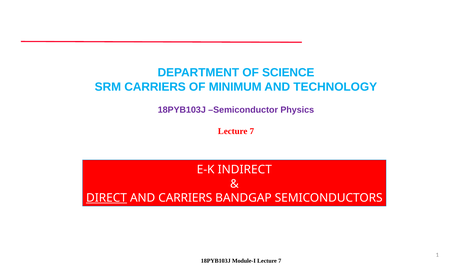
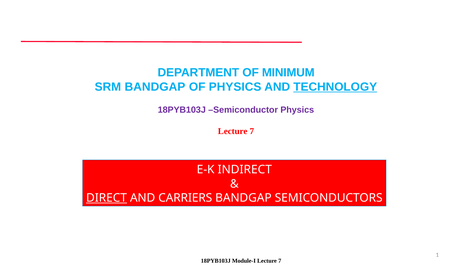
SCIENCE: SCIENCE -> MINIMUM (288, 73)
SRM CARRIERS: CARRIERS -> BANDGAP (155, 87)
OF MINIMUM: MINIMUM -> PHYSICS (235, 87)
TECHNOLOGY underline: none -> present (335, 87)
